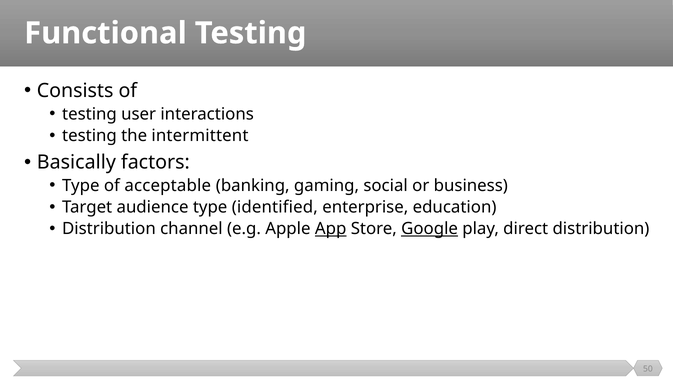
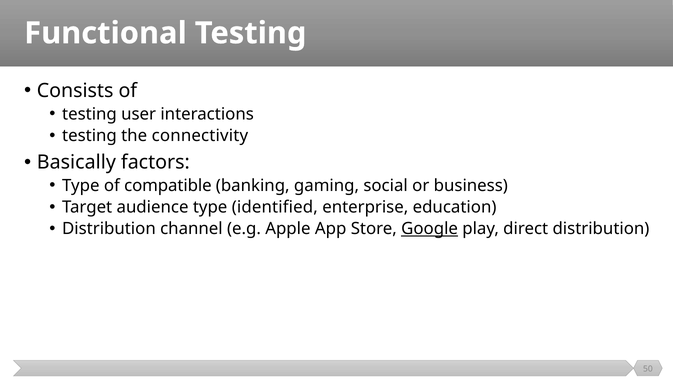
intermittent: intermittent -> connectivity (200, 135)
acceptable: acceptable -> compatible (168, 185)
App underline: present -> none (331, 229)
